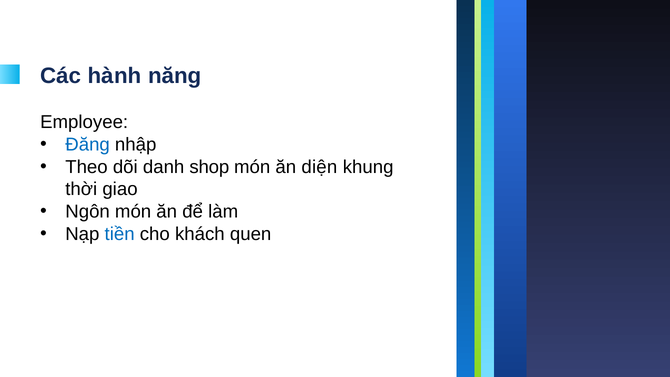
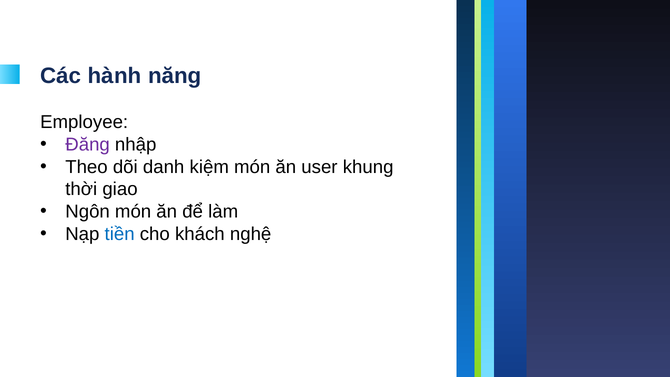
Đăng colour: blue -> purple (88, 145)
shop: shop -> kiệm (209, 167)
diện: diện -> user (319, 167)
quen: quen -> nghệ (251, 234)
